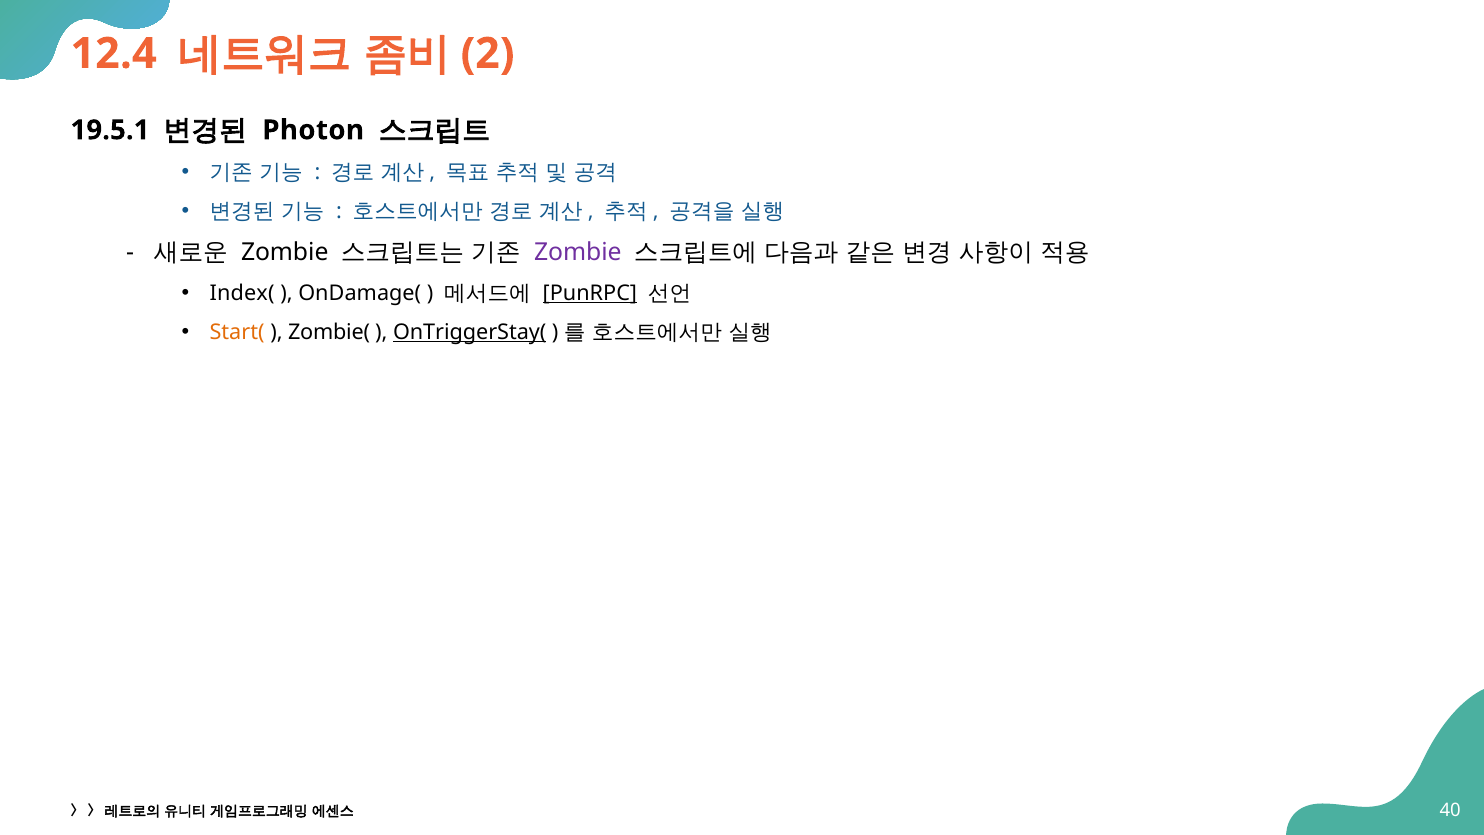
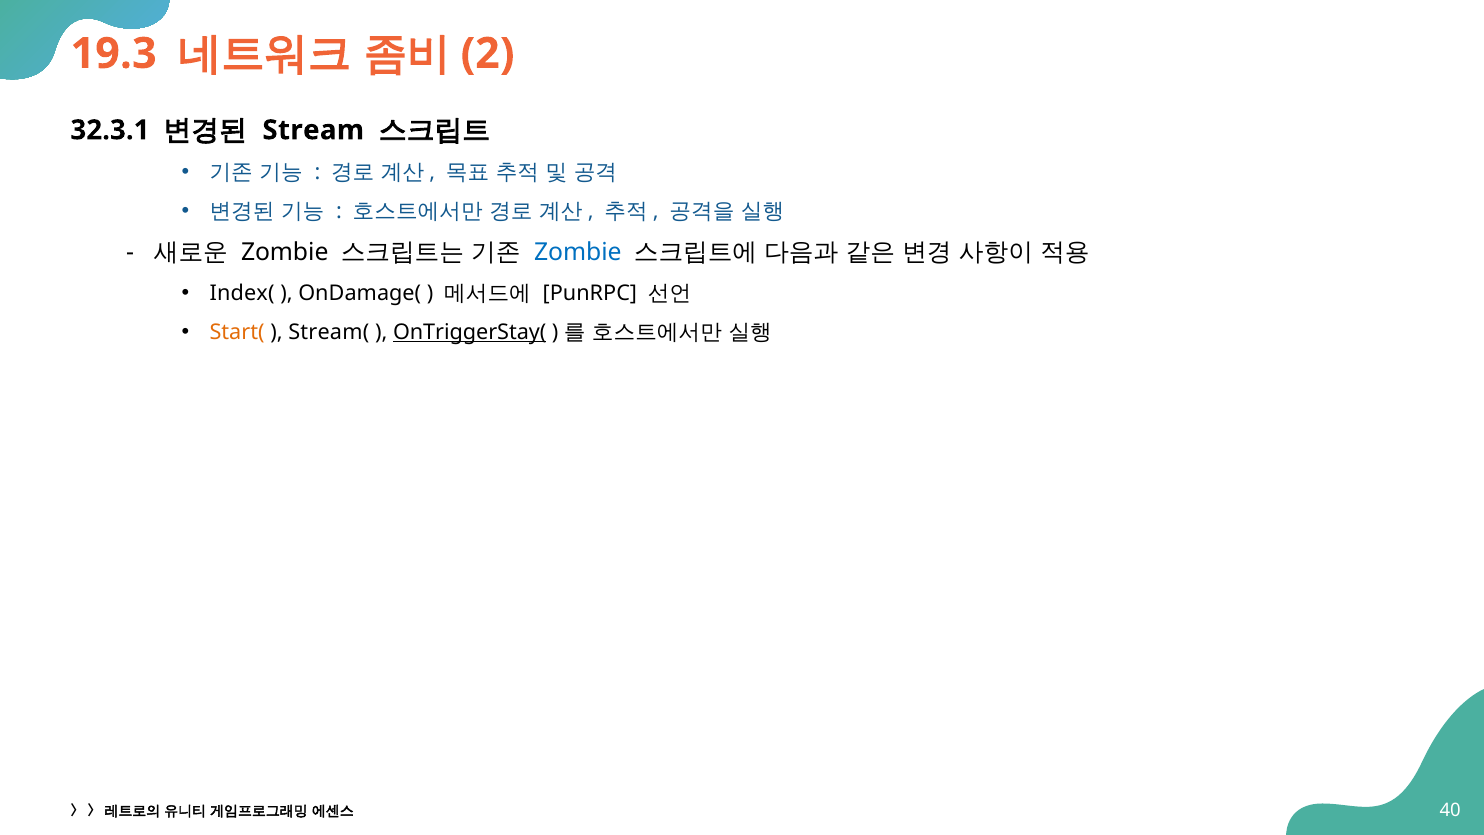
12.4: 12.4 -> 19.3 (114, 54)
19.5.1: 19.5.1 -> 32.3.1 (110, 130)
Photon: Photon -> Stream (313, 130)
Zombie colour: purple -> blue (578, 253)
PunRPC underline: present -> none (590, 293)
Zombie(: Zombie( -> Stream( (329, 332)
